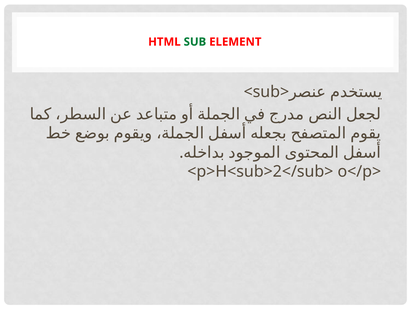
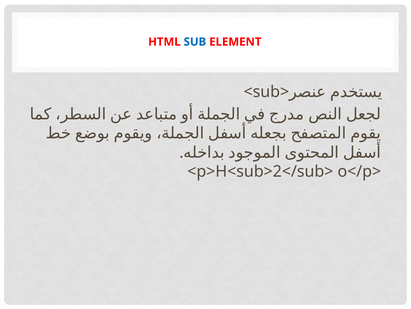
SUB colour: green -> blue (195, 42)
